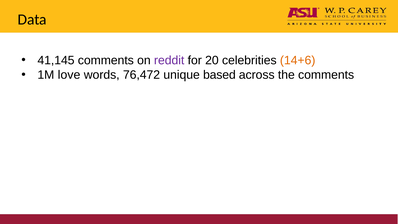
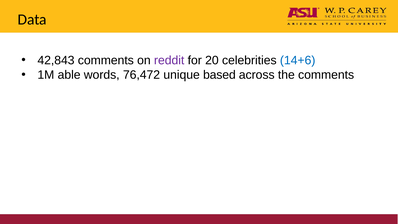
41,145: 41,145 -> 42,843 (56, 60)
14+6 colour: orange -> blue (298, 60)
love: love -> able (69, 75)
